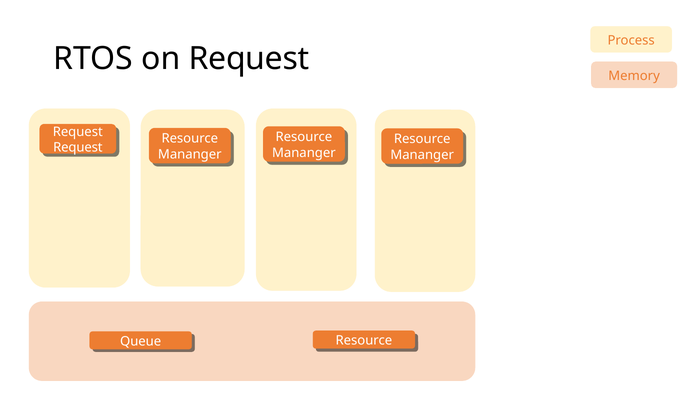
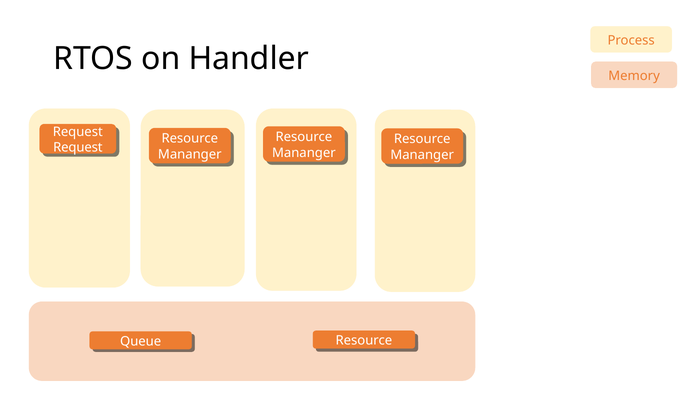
on Request: Request -> Handler (249, 59)
